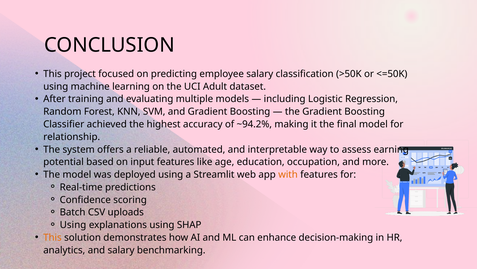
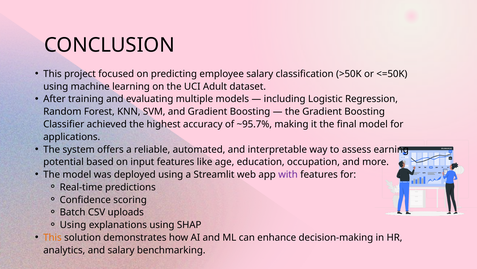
~94.2%: ~94.2% -> ~95.7% (254, 124)
relationship: relationship -> applications (72, 137)
with colour: orange -> purple (288, 174)
